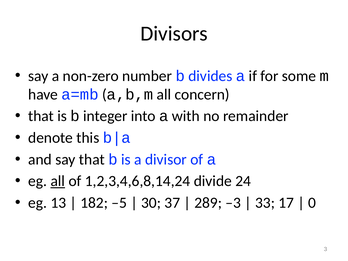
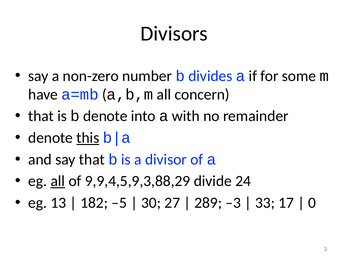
b integer: integer -> denote (105, 116)
this underline: none -> present (88, 138)
1,2,3,4,6,8,14,24: 1,2,3,4,6,8,14,24 -> 9,9,4,5,9,3,88,29 (138, 181)
37: 37 -> 27 (172, 203)
